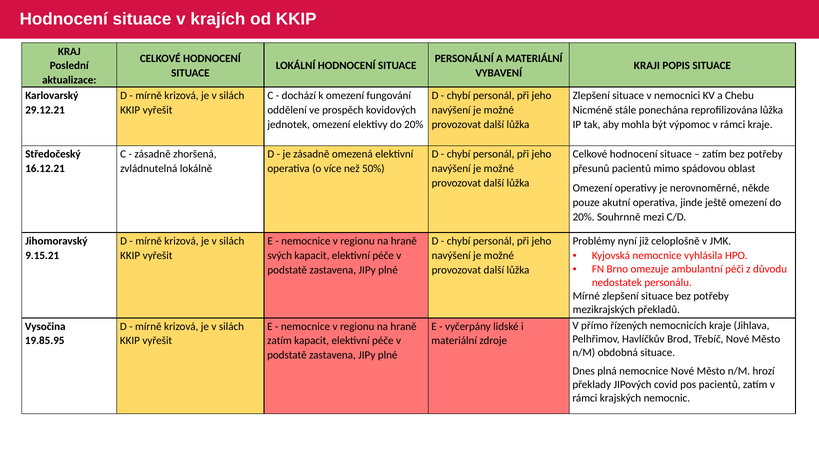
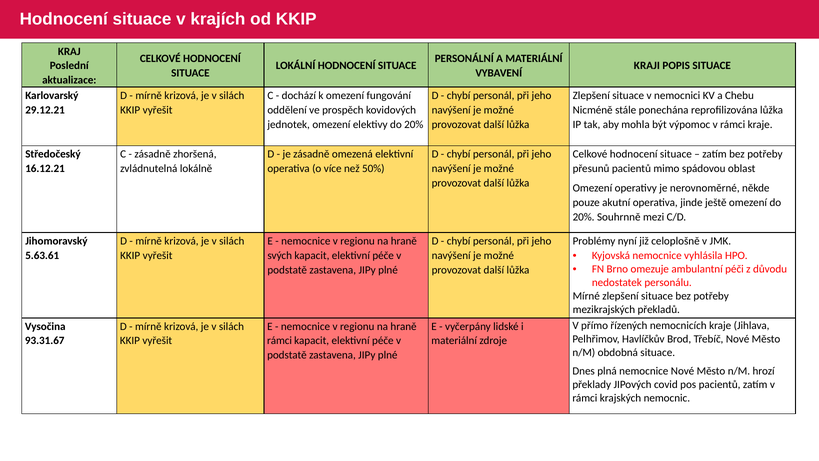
9.15.21: 9.15.21 -> 5.63.61 (42, 255)
19.85.95: 19.85.95 -> 93.31.67 (45, 341)
zatím: zatím -> rámci (280, 341)
